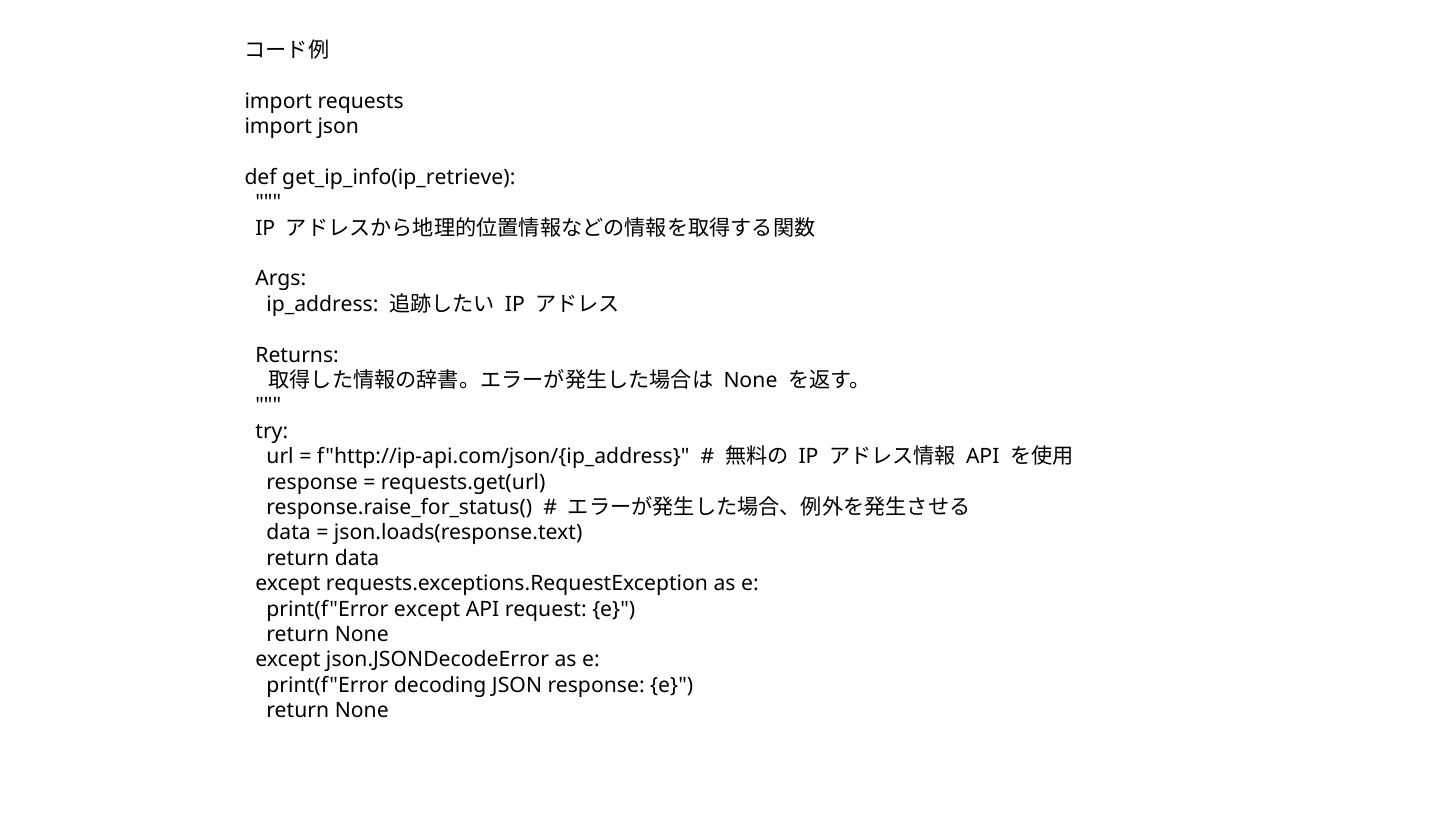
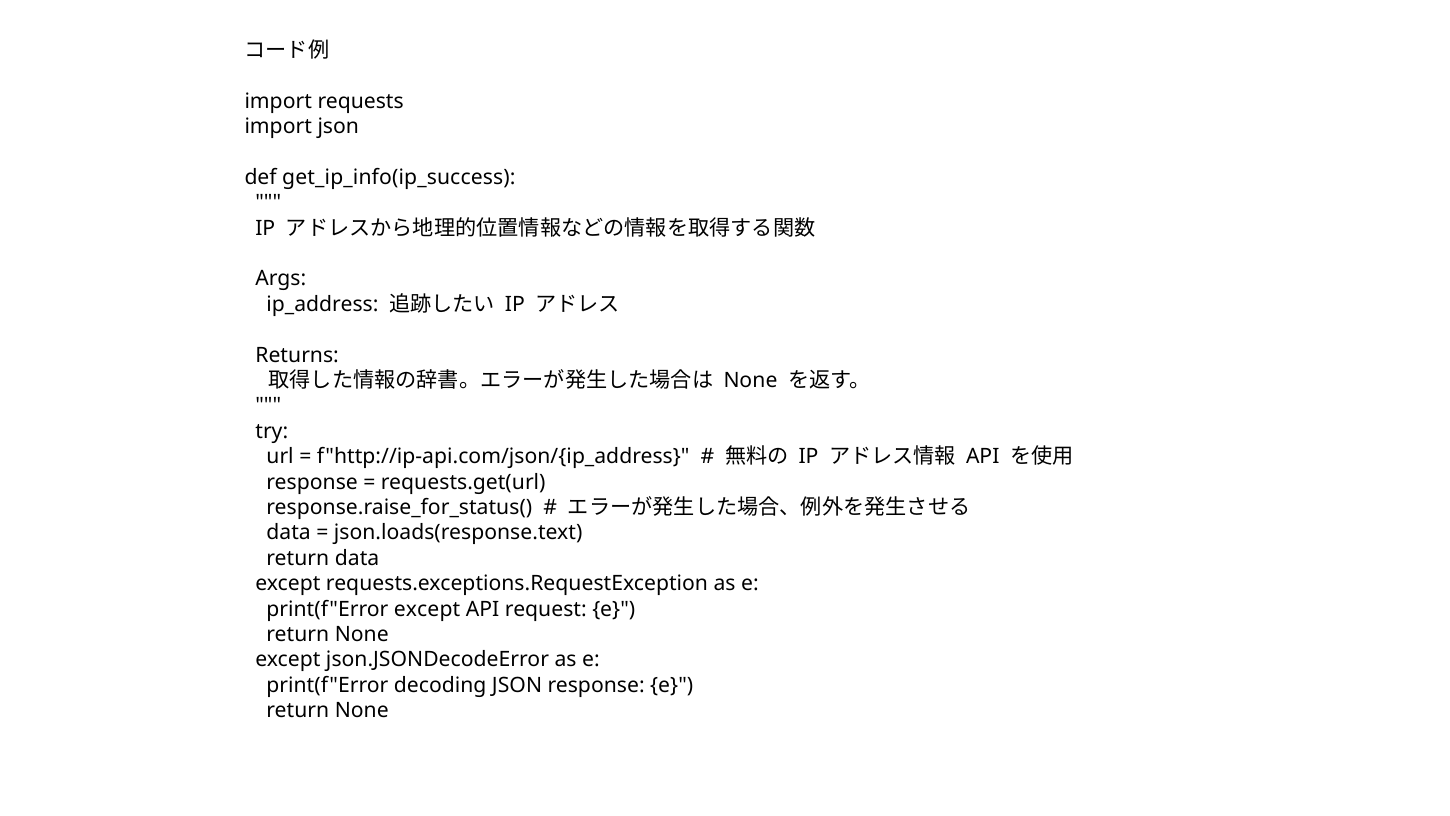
get_ip_info(ip_retrieve: get_ip_info(ip_retrieve -> get_ip_info(ip_success (399, 177)
